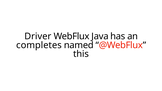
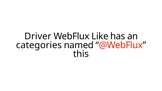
Java: Java -> Like (100, 36)
completes: completes -> categories (39, 45)
